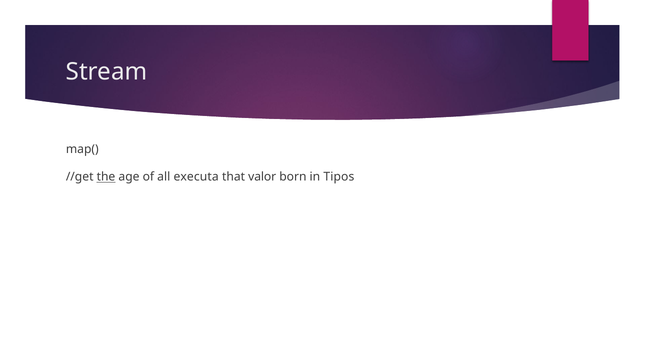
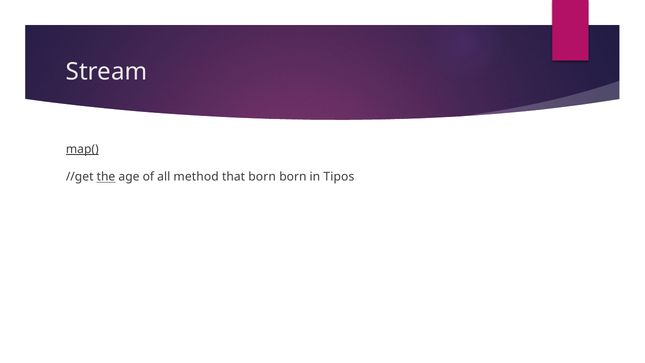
map( underline: none -> present (82, 149)
executa: executa -> method (196, 177)
that valor: valor -> born (262, 177)
